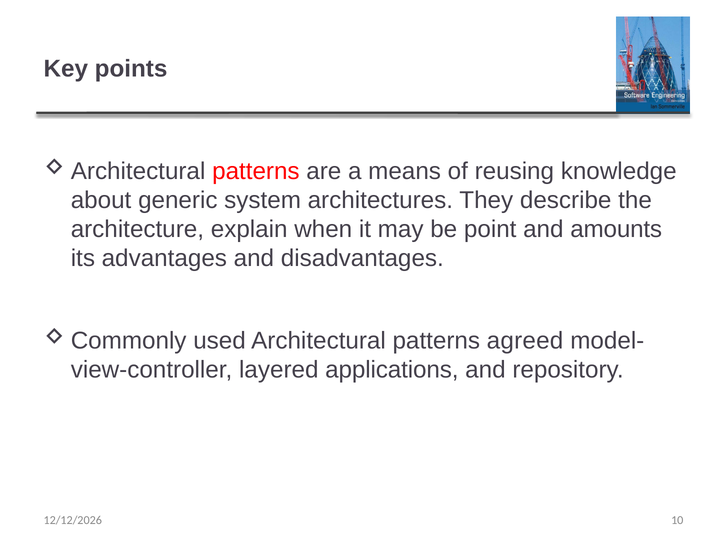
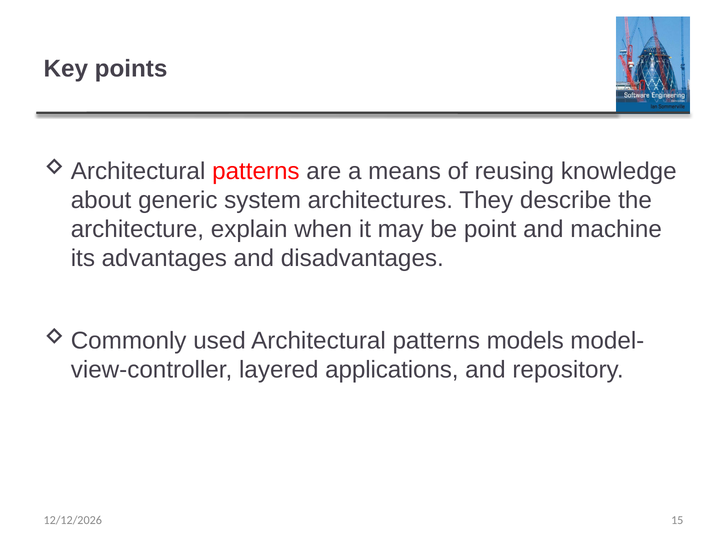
amounts: amounts -> machine (616, 230)
agreed: agreed -> models (525, 341)
10: 10 -> 15 (677, 521)
